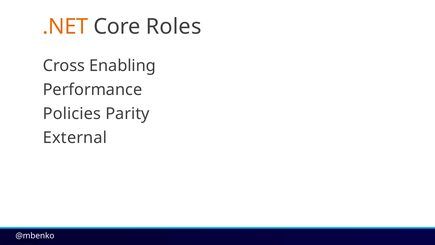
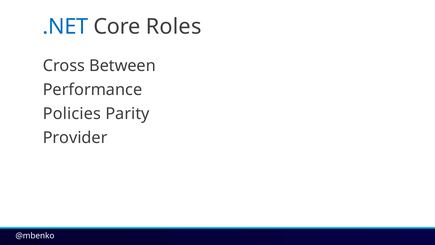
.NET colour: orange -> blue (65, 27)
Enabling: Enabling -> Between (122, 66)
External: External -> Provider (75, 138)
